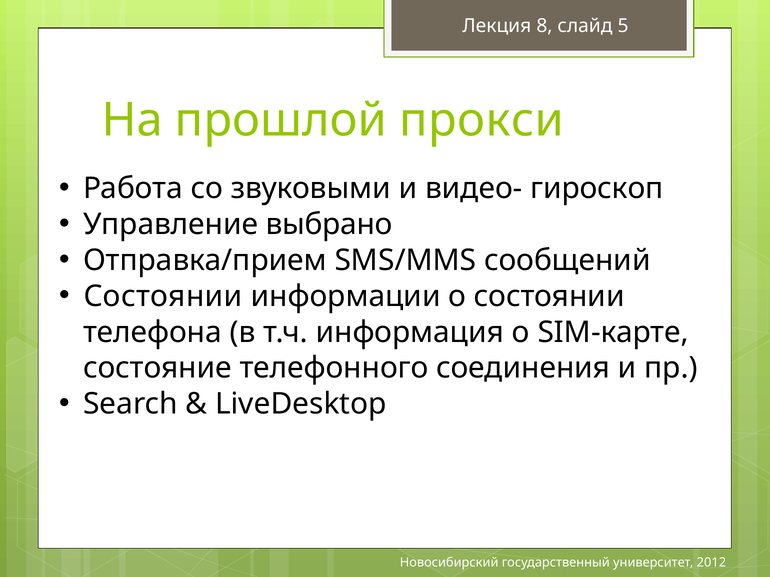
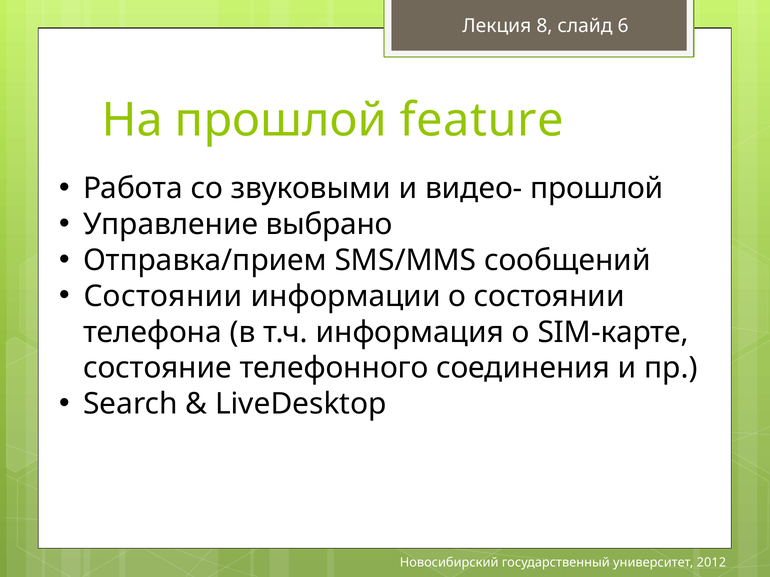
5: 5 -> 6 (623, 26)
прокси: прокси -> feature (482, 120)
видео- гироскоп: гироскоп -> прошлой (597, 189)
